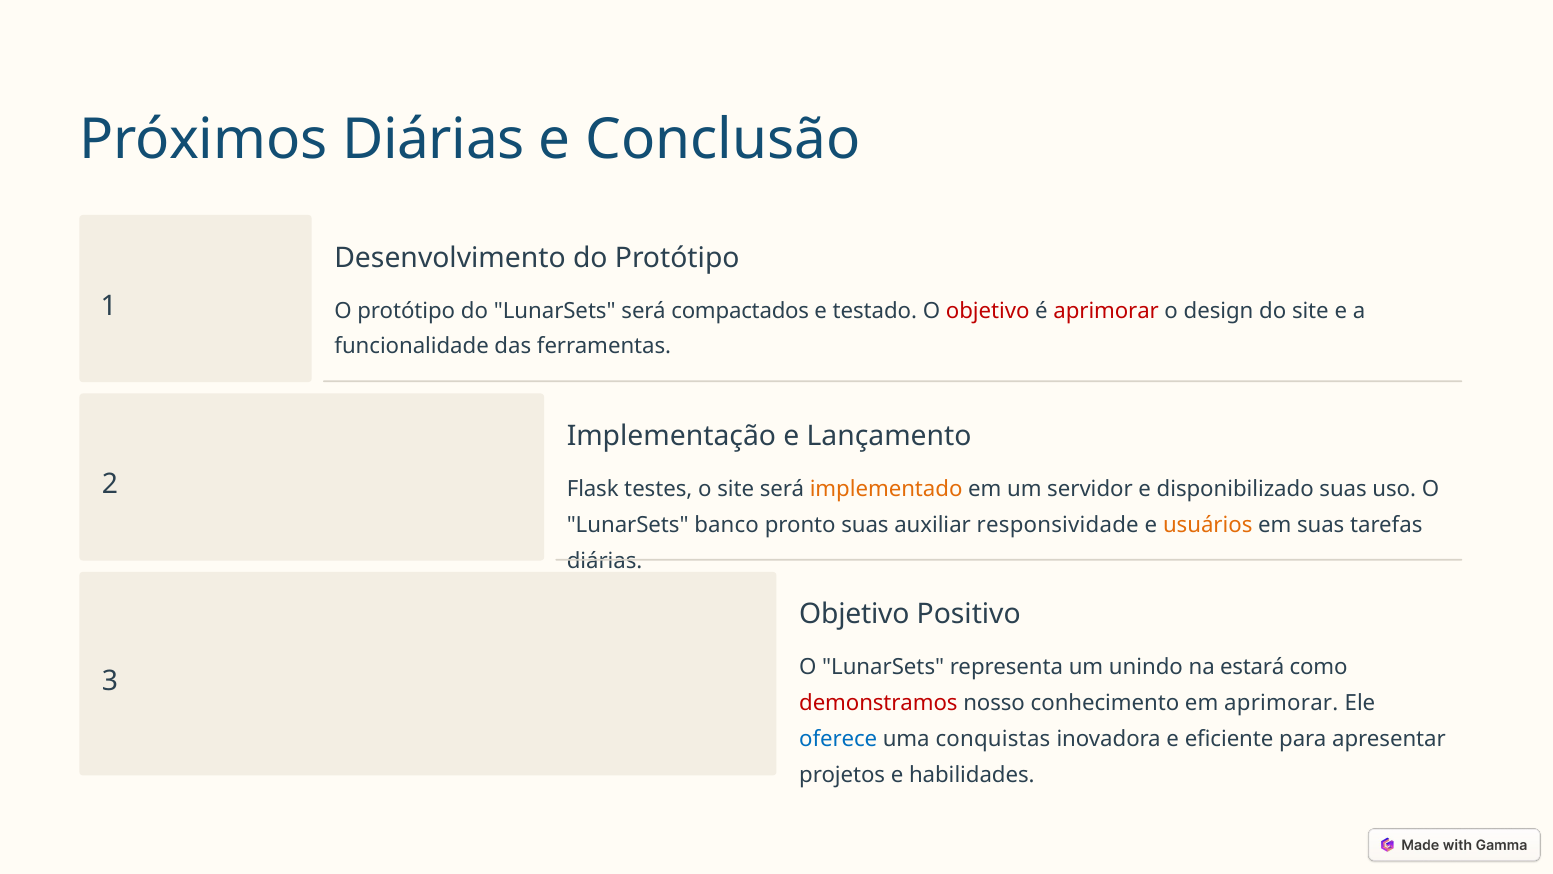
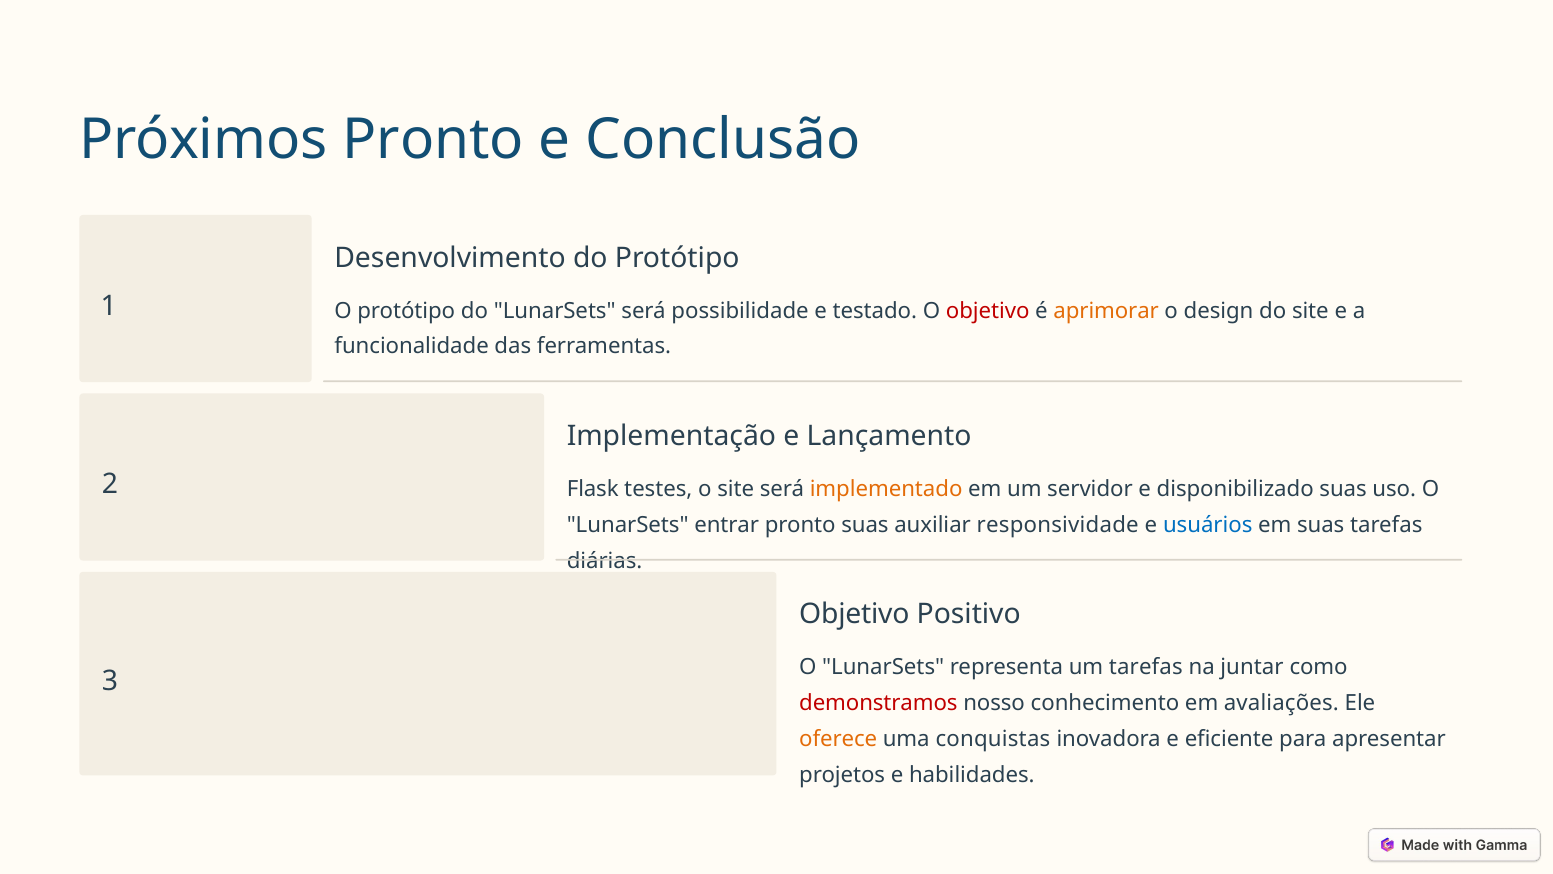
Próximos Diárias: Diárias -> Pronto (433, 139)
compactados: compactados -> possibilidade (740, 311)
aprimorar colour: red -> orange (1106, 311)
banco: banco -> entrar (727, 525)
usuários colour: orange -> blue (1208, 525)
um unindo: unindo -> tarefas (1146, 667)
estará: estará -> juntar (1252, 667)
em aprimorar: aprimorar -> avaliações (1281, 703)
oferece colour: blue -> orange (838, 739)
